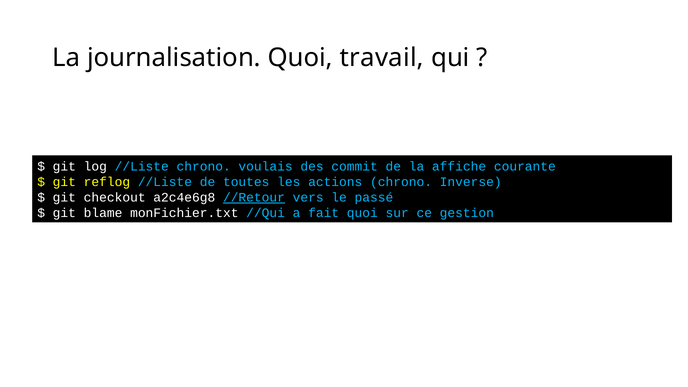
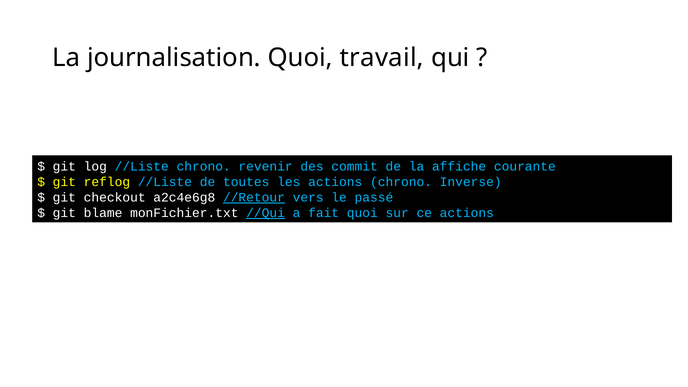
voulais: voulais -> revenir (266, 167)
//Qui underline: none -> present (266, 213)
ce gestion: gestion -> actions (467, 213)
